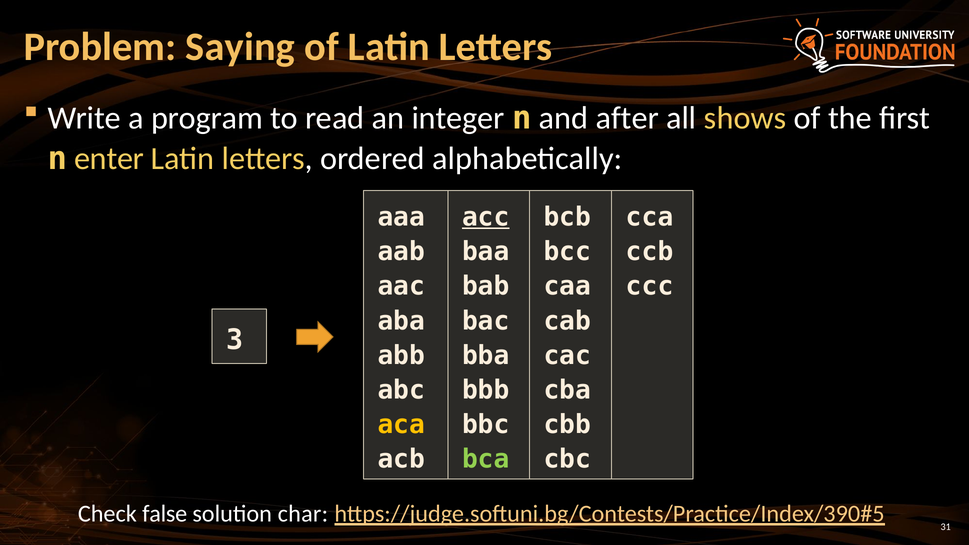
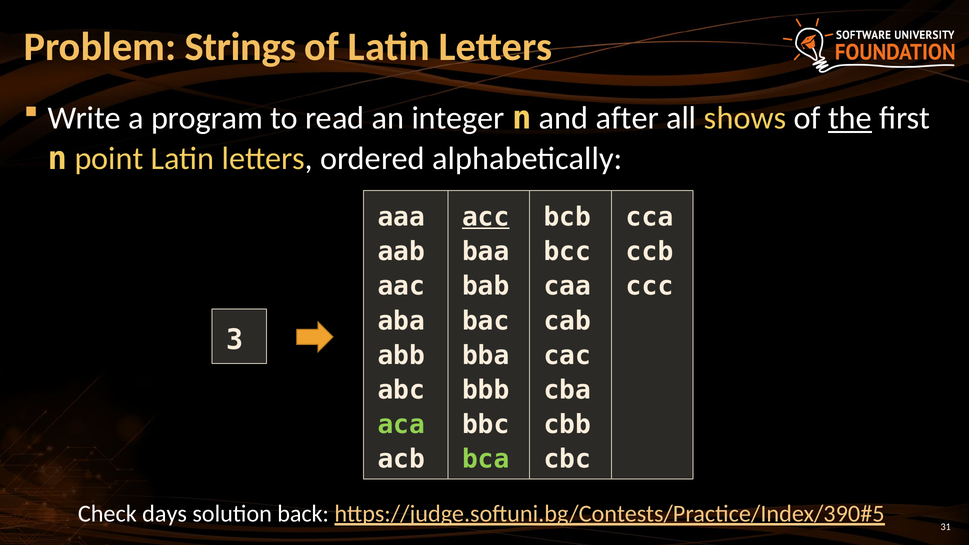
Saying: Saying -> Strings (241, 47)
the underline: none -> present (850, 118)
enter: enter -> point (109, 159)
aca colour: yellow -> light green (401, 425)
false: false -> days (165, 514)
char: char -> back (303, 514)
